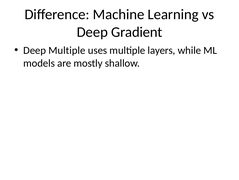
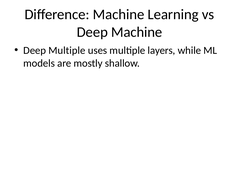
Deep Gradient: Gradient -> Machine (137, 32)
